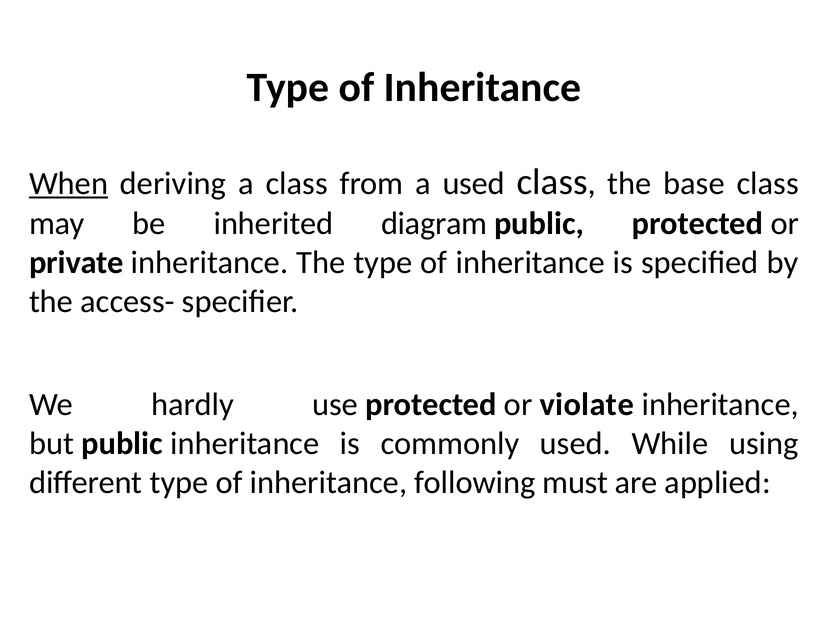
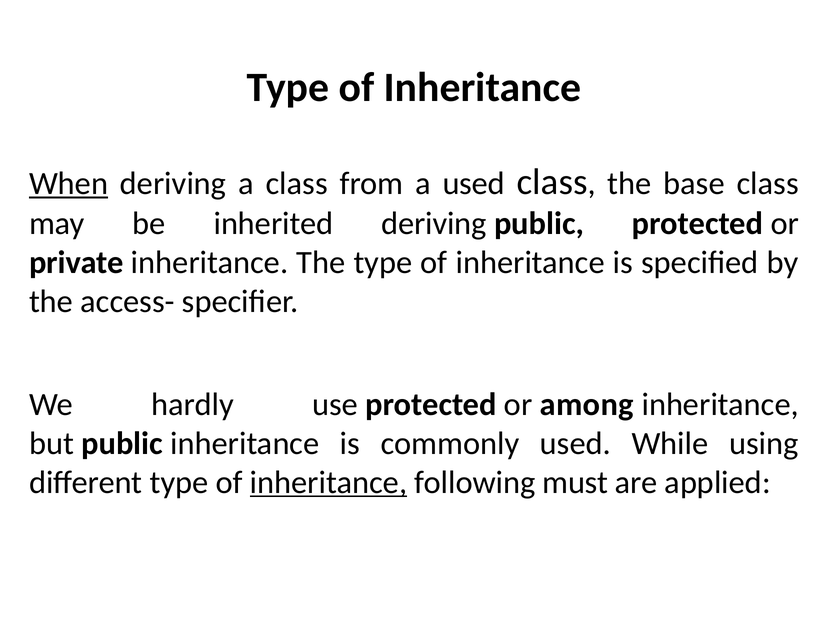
inherited diagram: diagram -> deriving (434, 224)
violate: violate -> among (587, 405)
inheritance underline: none -> present (329, 482)
